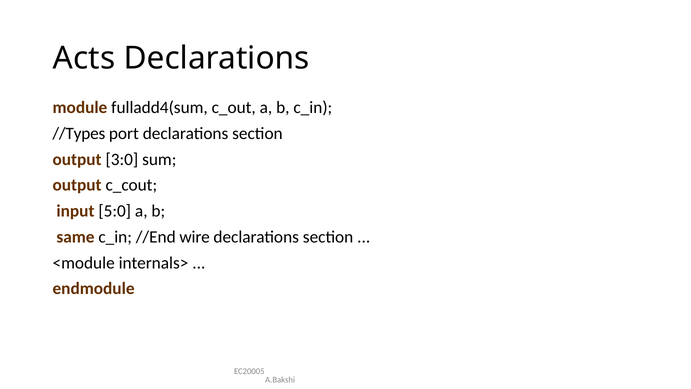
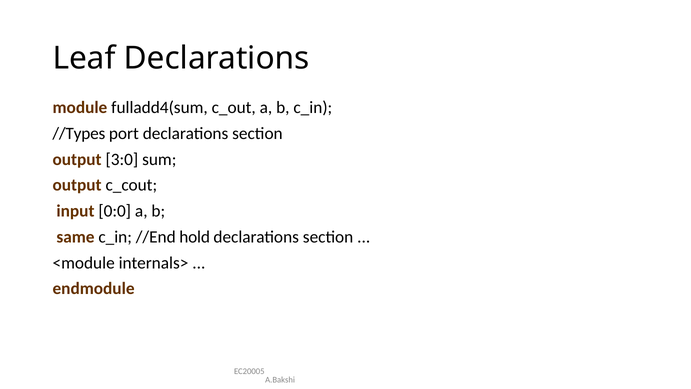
Acts: Acts -> Leaf (84, 58)
5:0: 5:0 -> 0:0 (115, 211)
wire: wire -> hold (195, 237)
